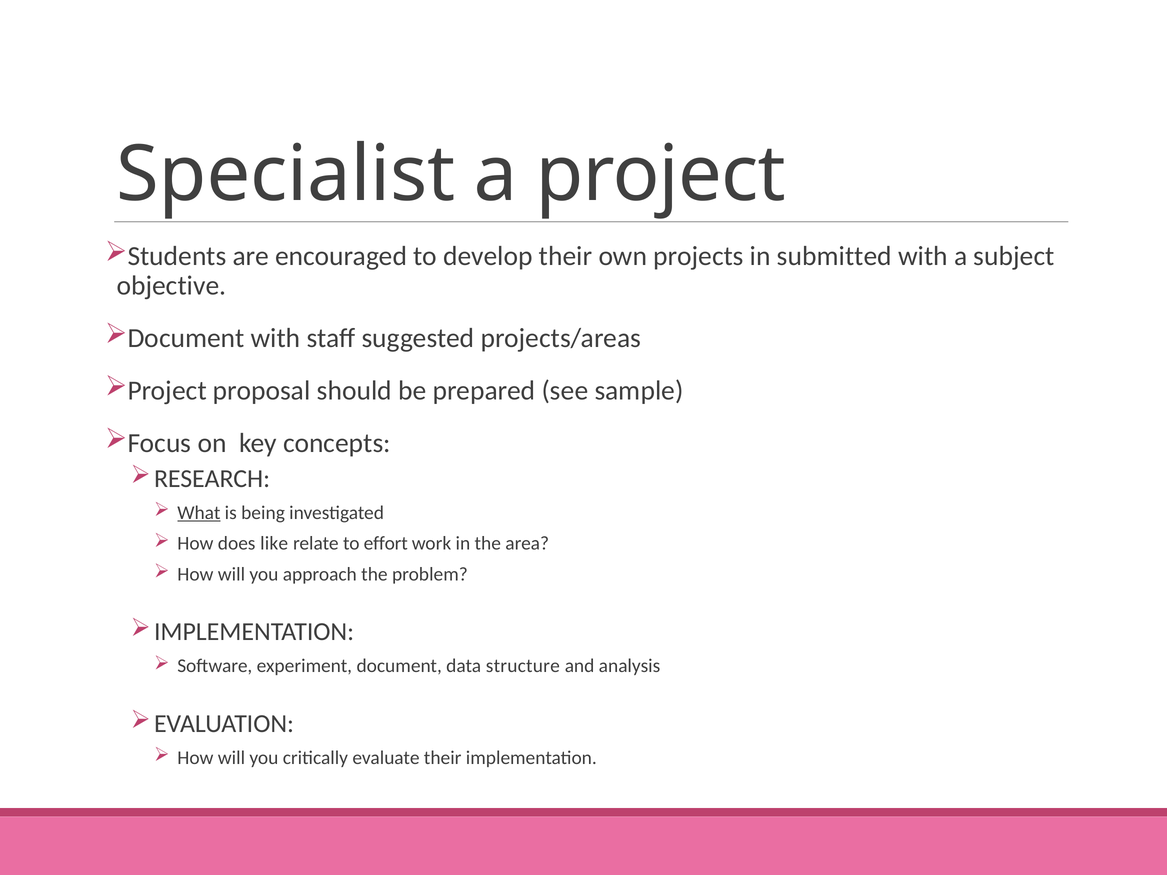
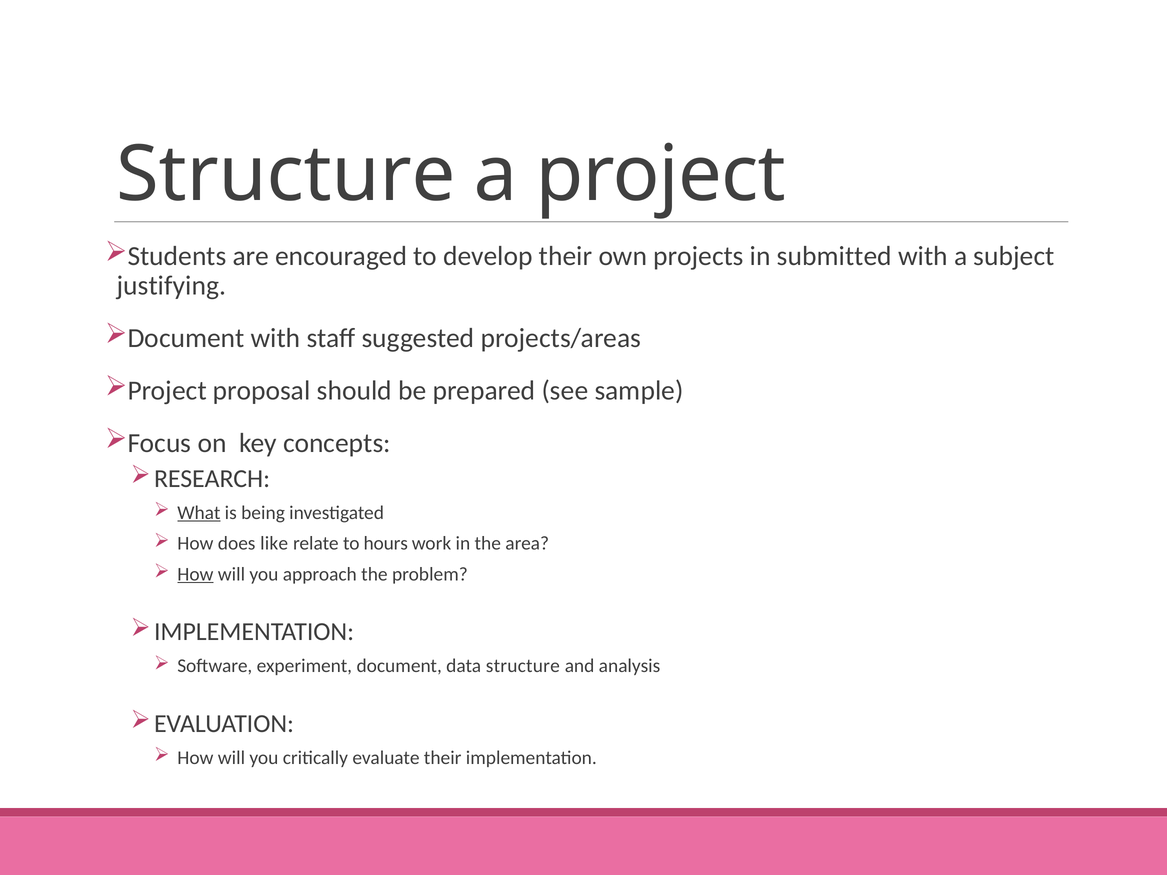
Specialist: Specialist -> Structure (286, 174)
objective: objective -> justifying (171, 286)
effort: effort -> hours (386, 544)
How underline: none -> present (195, 574)
